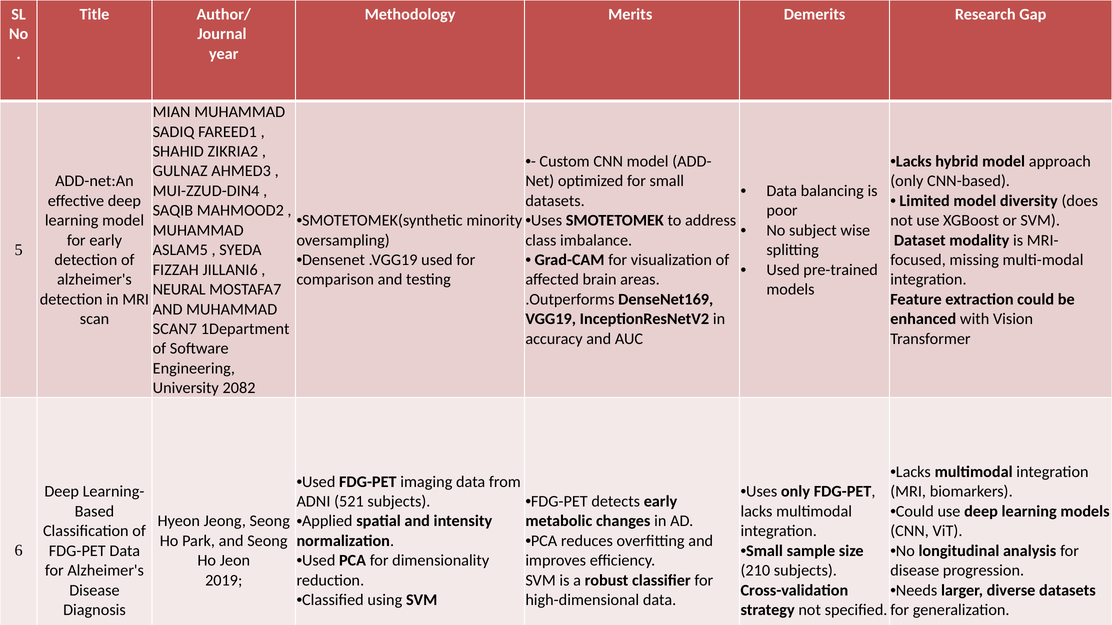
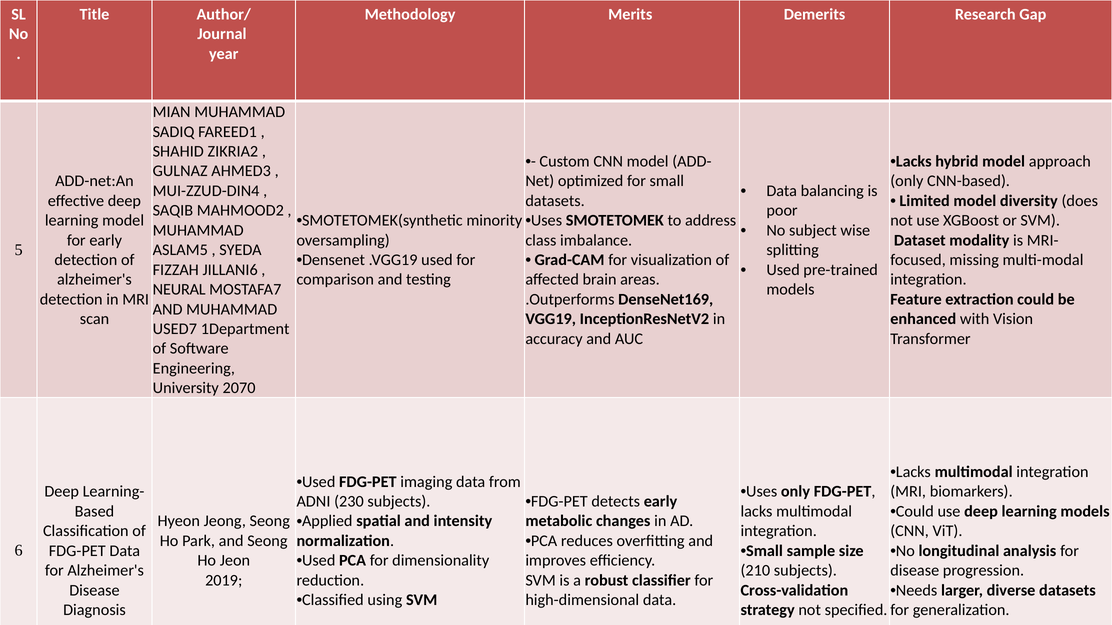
SCAN7: SCAN7 -> USED7 (175, 329)
2082: 2082 -> 2070 (239, 388)
521: 521 -> 230 (349, 502)
